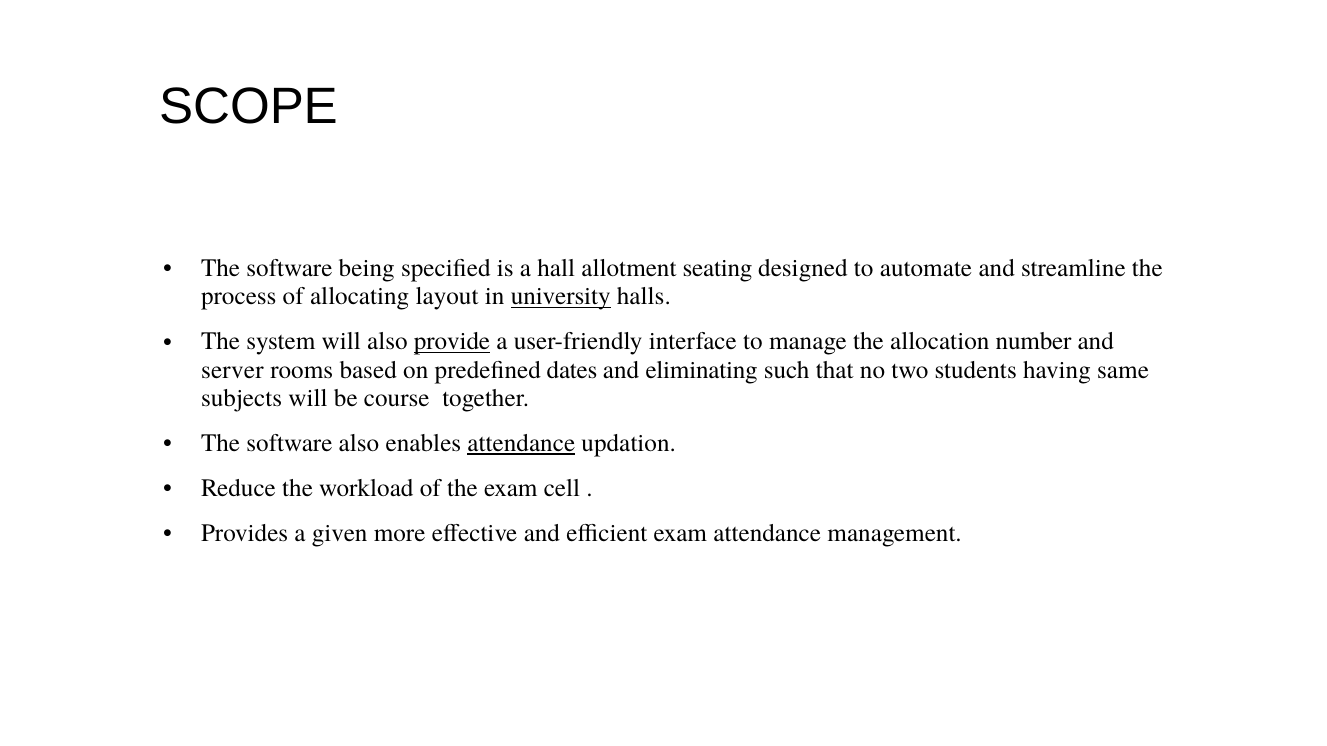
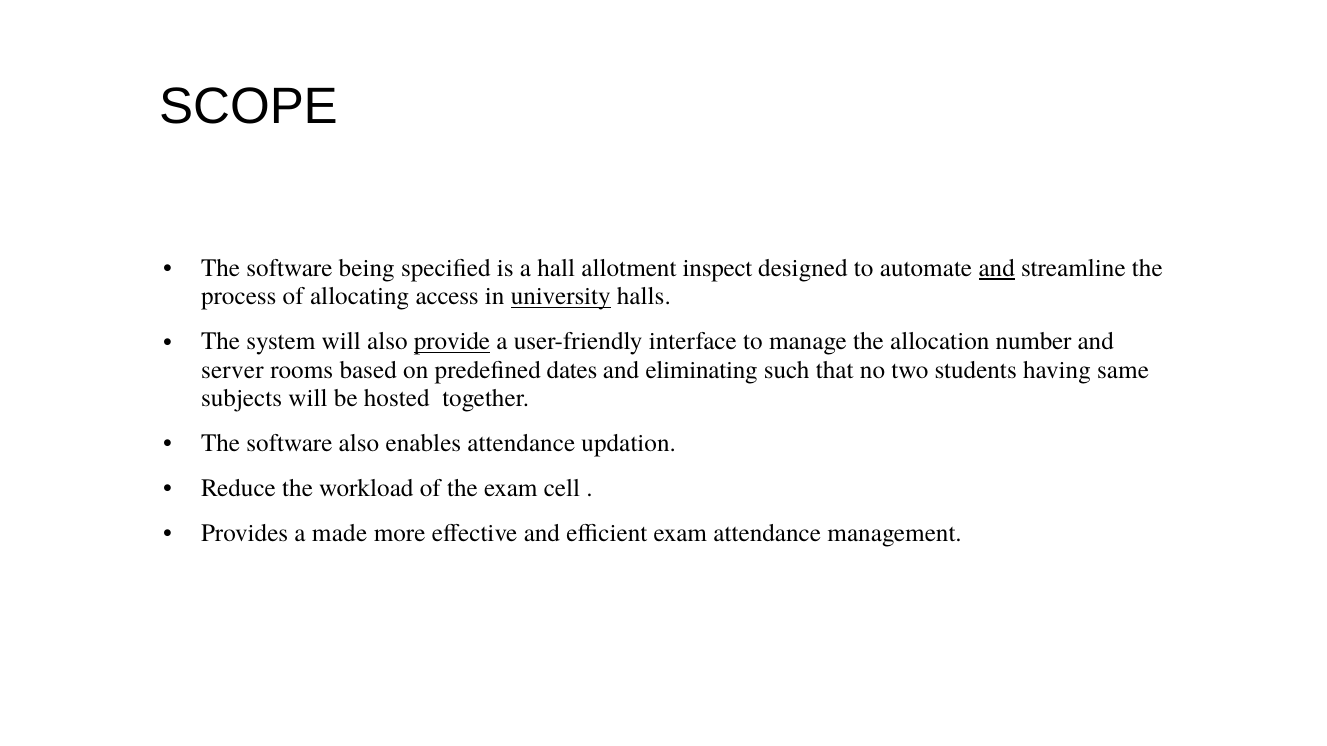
seating: seating -> inspect (718, 268)
and underline: none -> present (997, 268)
layout: layout -> access (447, 297)
course: course -> hosted (397, 399)
attendance underline: present -> none (521, 444)
given: given -> made (340, 534)
